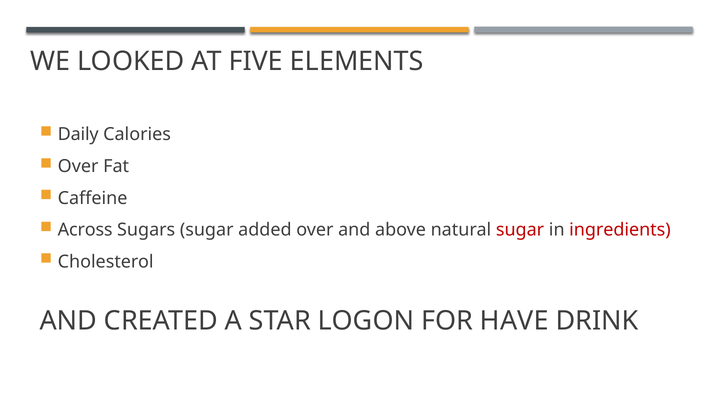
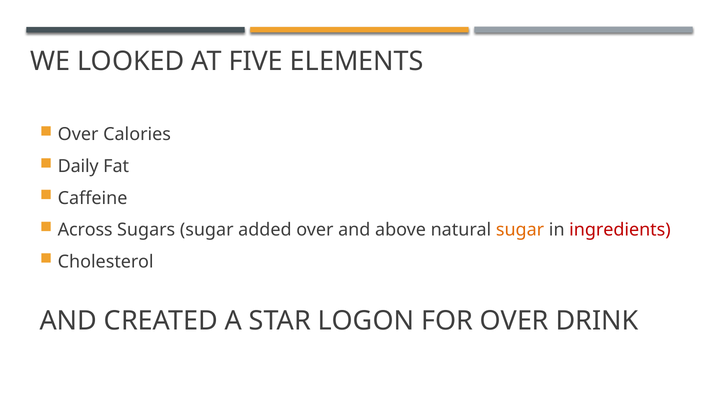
Daily: Daily -> Over (78, 135)
Over: Over -> Daily (78, 166)
sugar colour: red -> orange (520, 230)
FOR HAVE: HAVE -> OVER (514, 321)
